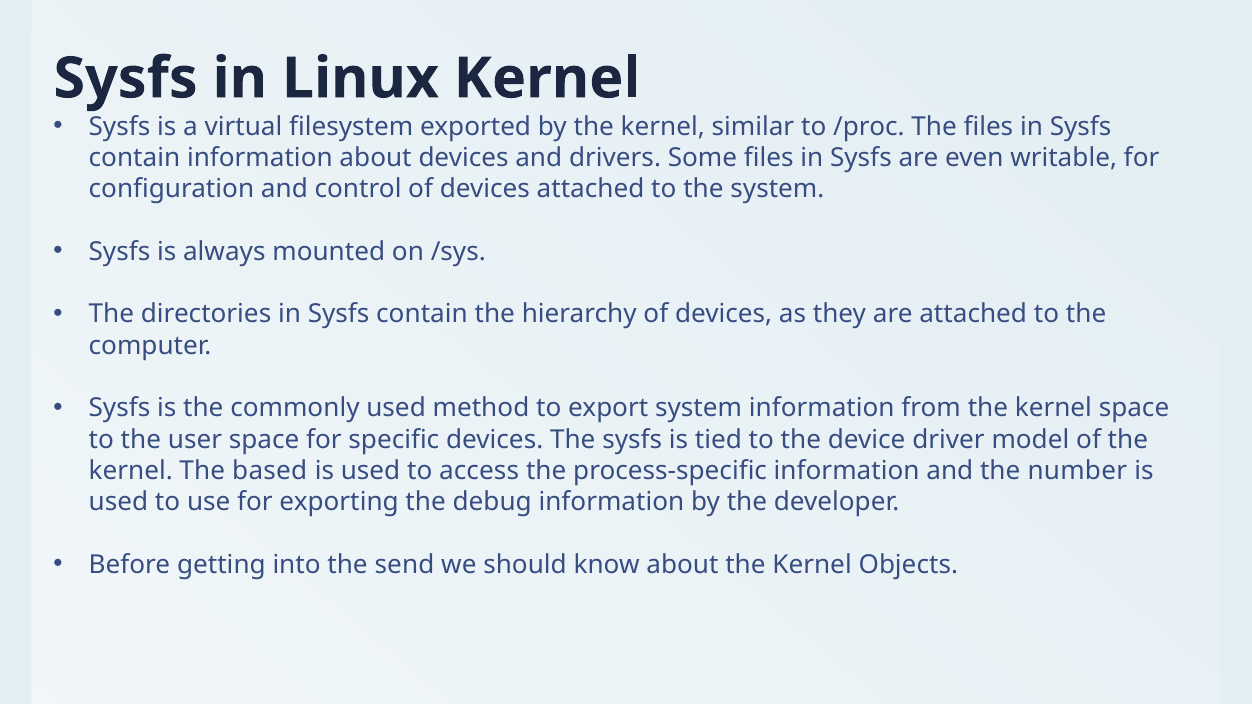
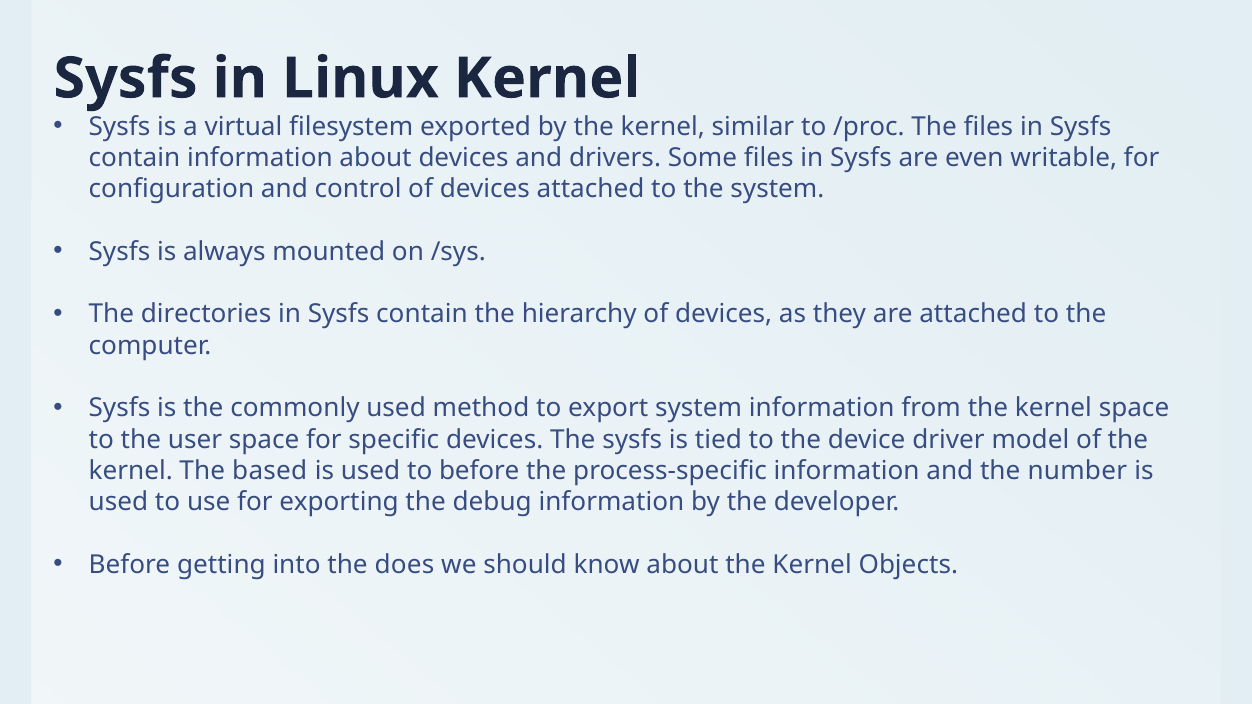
to access: access -> before (479, 471)
send: send -> does (404, 565)
